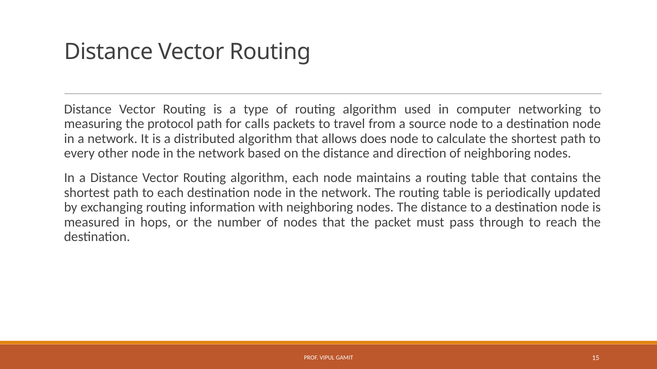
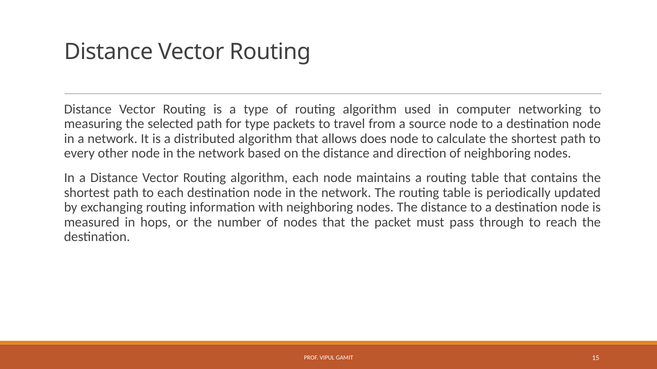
protocol: protocol -> selected (171, 124)
for calls: calls -> type (257, 124)
